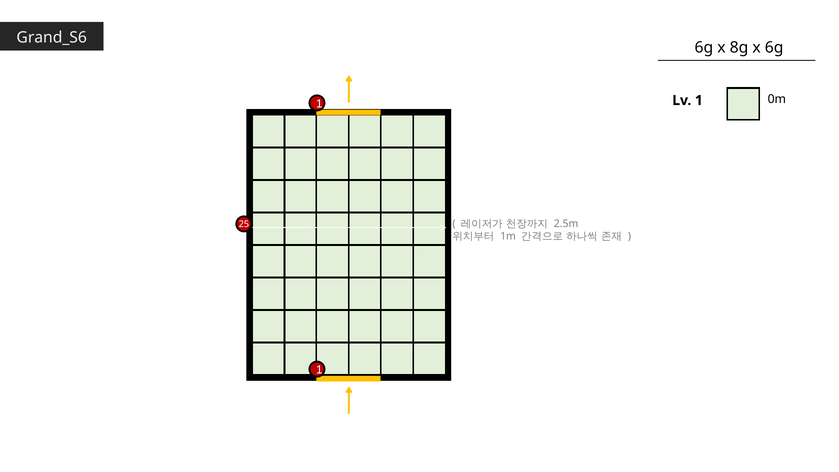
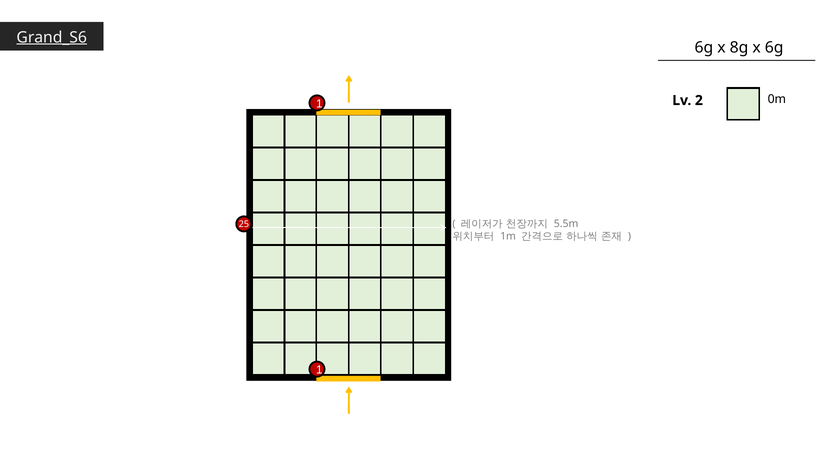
Grand_S6 underline: none -> present (52, 37)
Lv 1: 1 -> 2 (699, 100)
2.5m: 2.5m -> 5.5m (566, 224)
